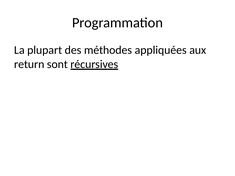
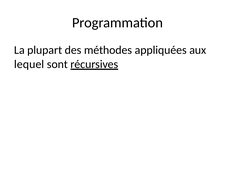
return: return -> lequel (29, 64)
